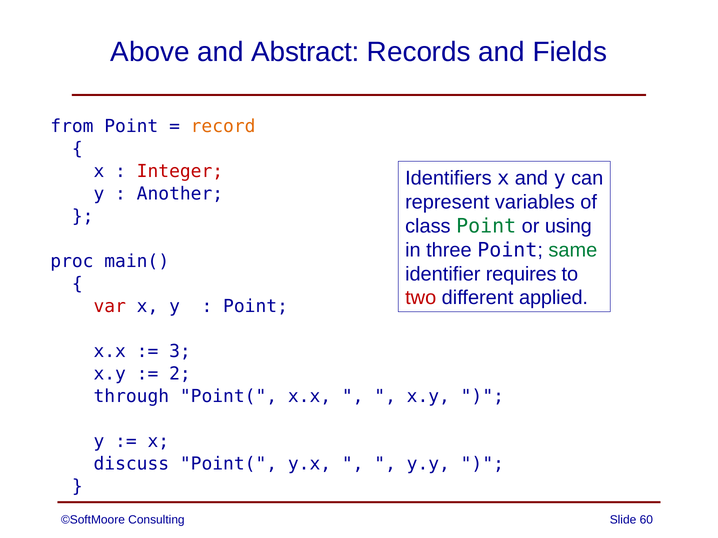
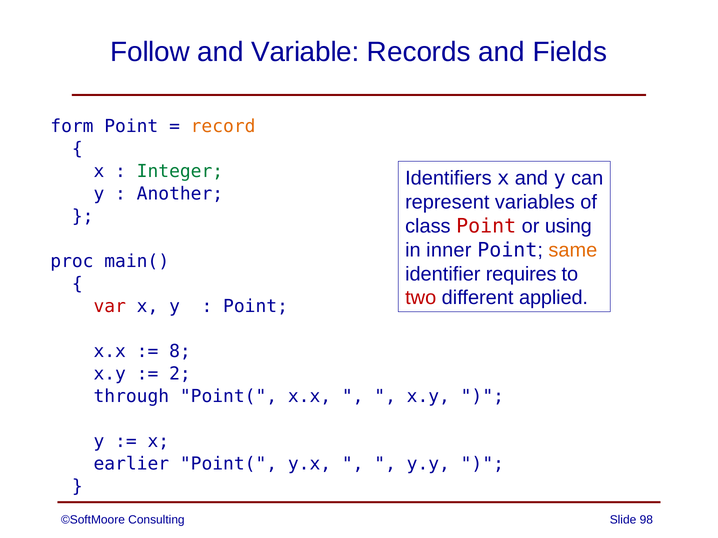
Above: Above -> Follow (150, 52)
Abstract: Abstract -> Variable (305, 52)
from: from -> form (72, 126)
Integer colour: red -> green (180, 171)
Point colour: green -> red (486, 226)
three: three -> inner (449, 250)
same colour: green -> orange (573, 250)
3: 3 -> 8 (180, 352)
discuss: discuss -> earlier (131, 464)
60: 60 -> 98 (646, 520)
